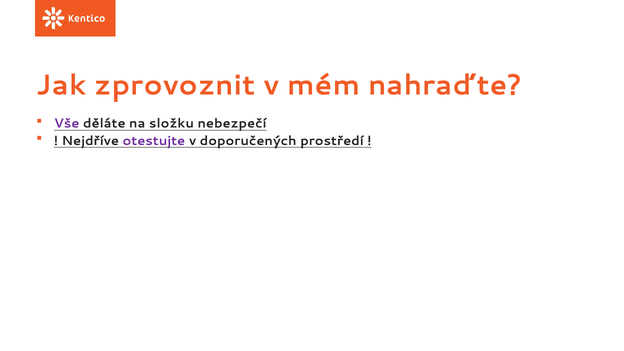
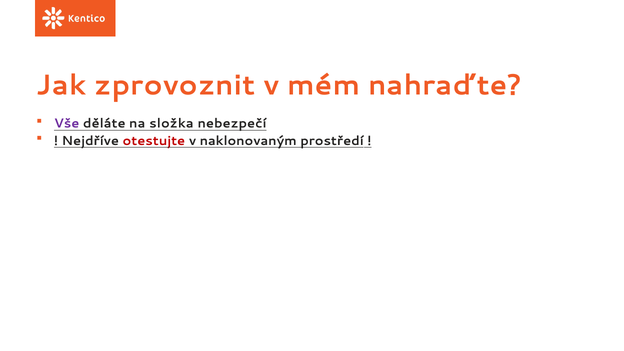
složku: složku -> složka (171, 124)
otestujte colour: purple -> red (154, 141)
doporučených: doporučených -> naklonovaným (248, 141)
